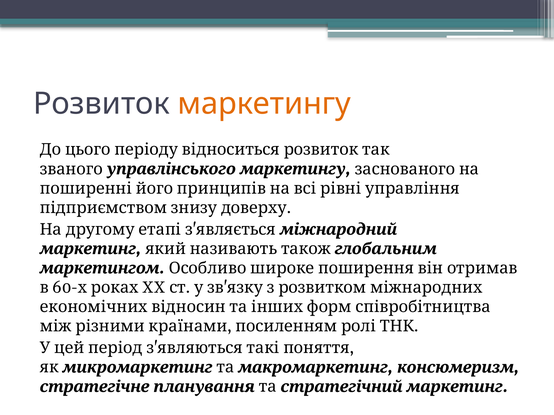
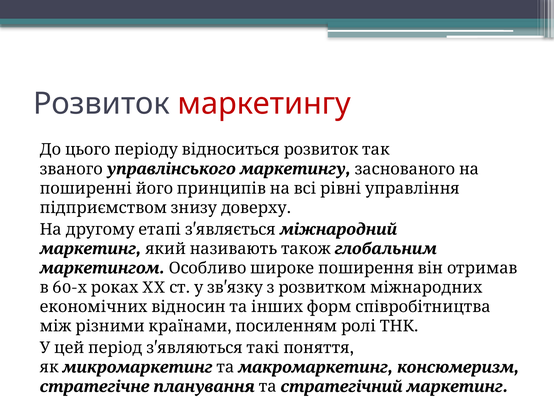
маркетингу colour: orange -> red (264, 104)
